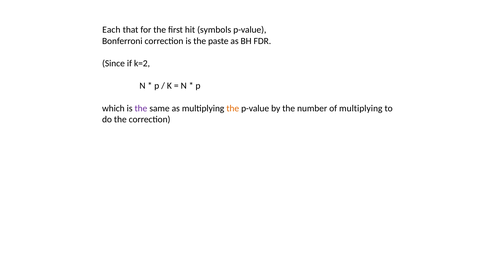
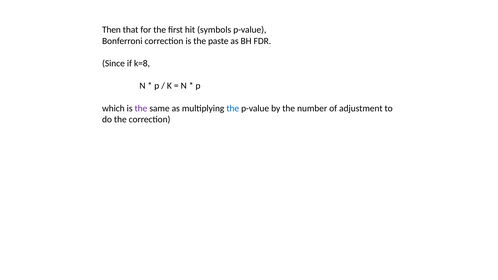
Each: Each -> Then (111, 30)
k=2: k=2 -> k=8 (142, 63)
the colour: orange -> blue (233, 108)
of multiplying: multiplying -> adjustment (361, 108)
